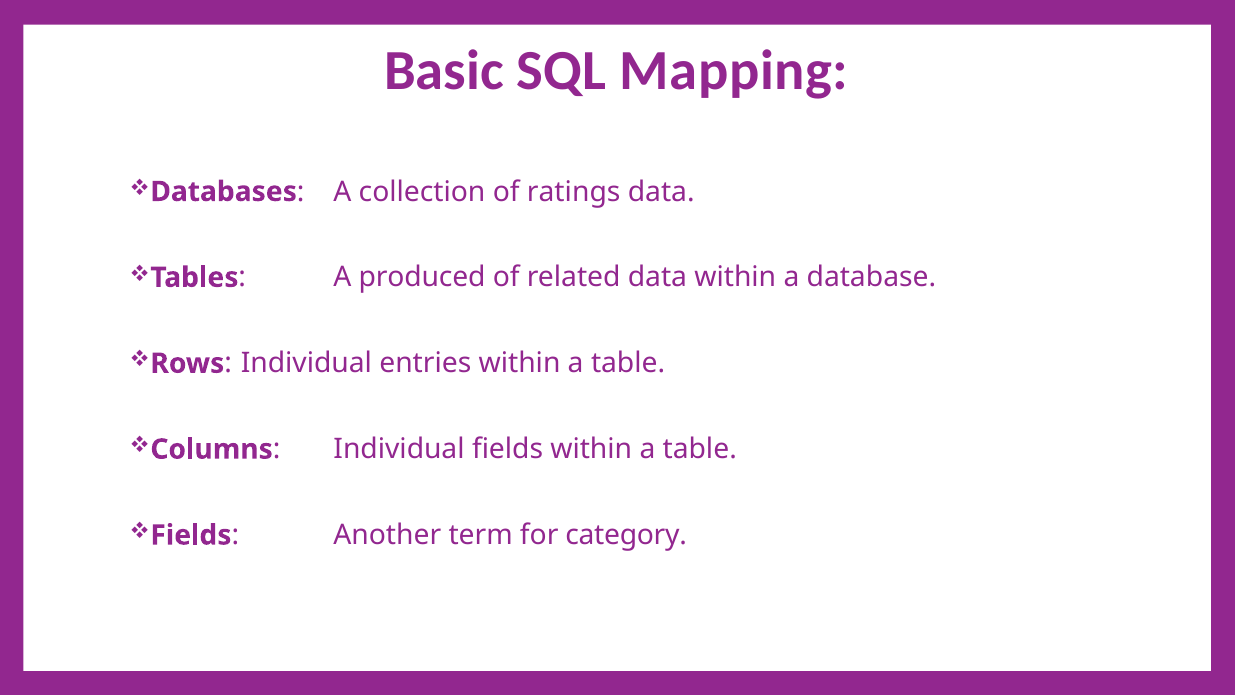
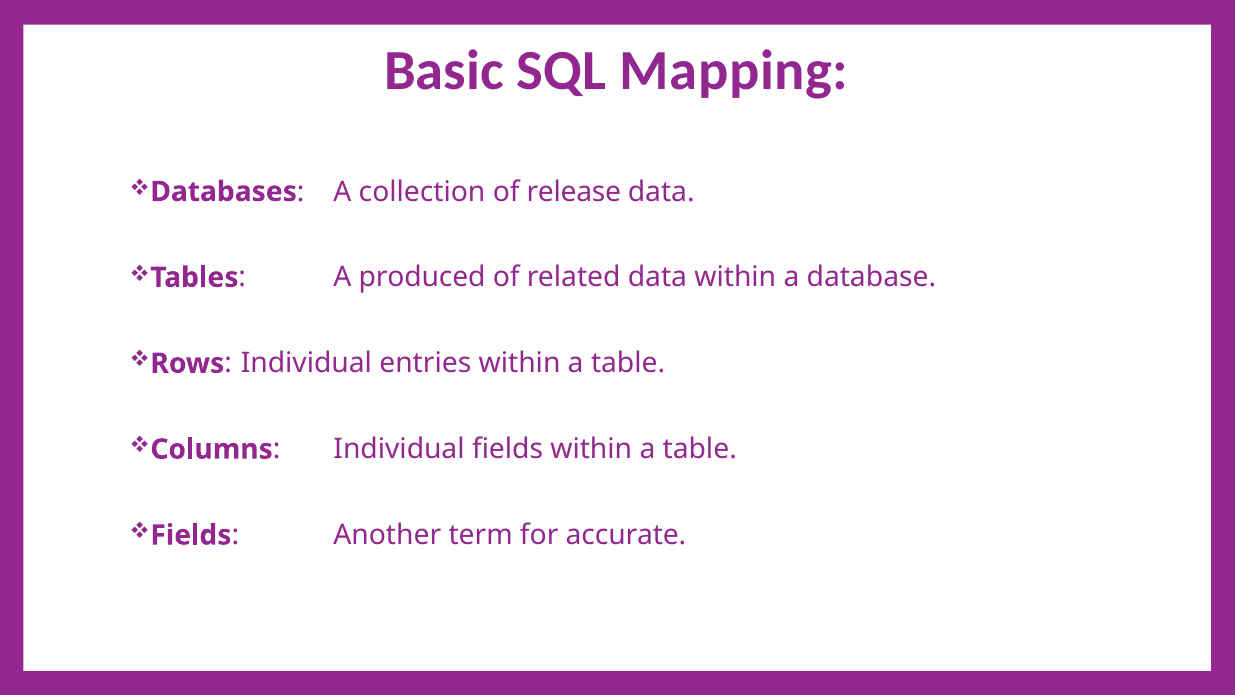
ratings: ratings -> release (574, 192)
category: category -> accurate (626, 535)
